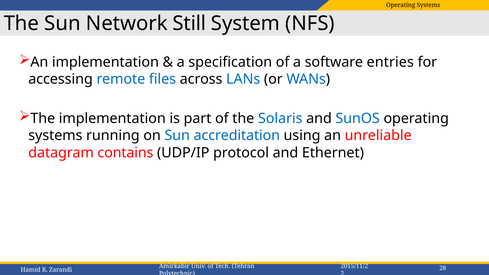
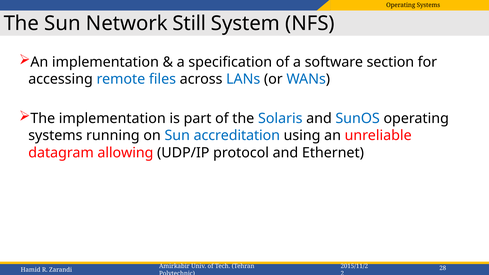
entries: entries -> section (390, 62)
contains: contains -> allowing (125, 153)
